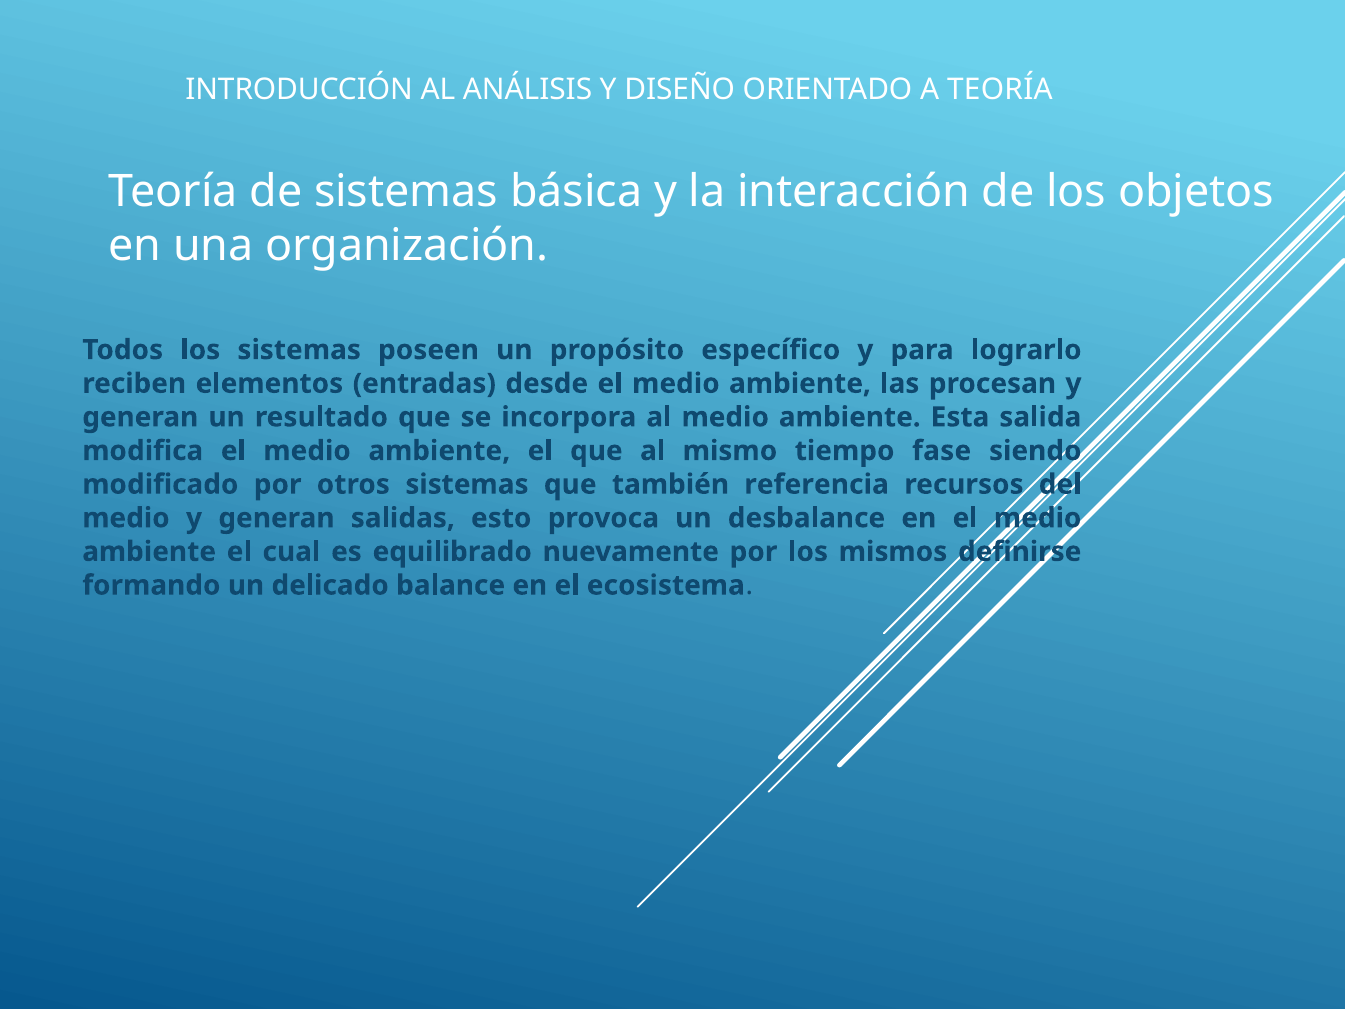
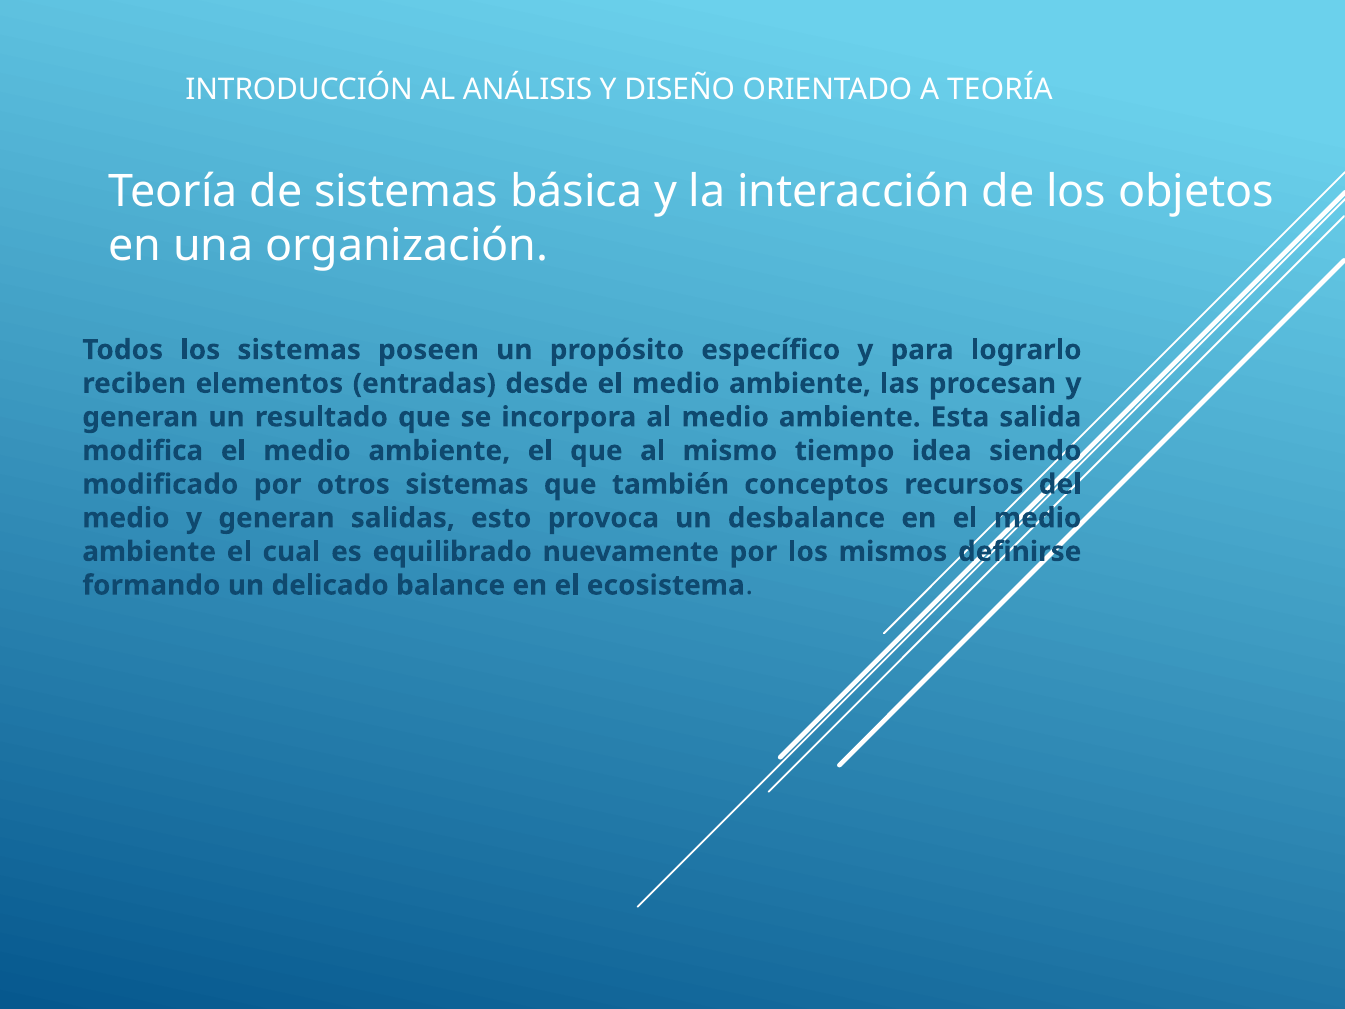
fase: fase -> idea (942, 451)
referencia: referencia -> conceptos (816, 484)
